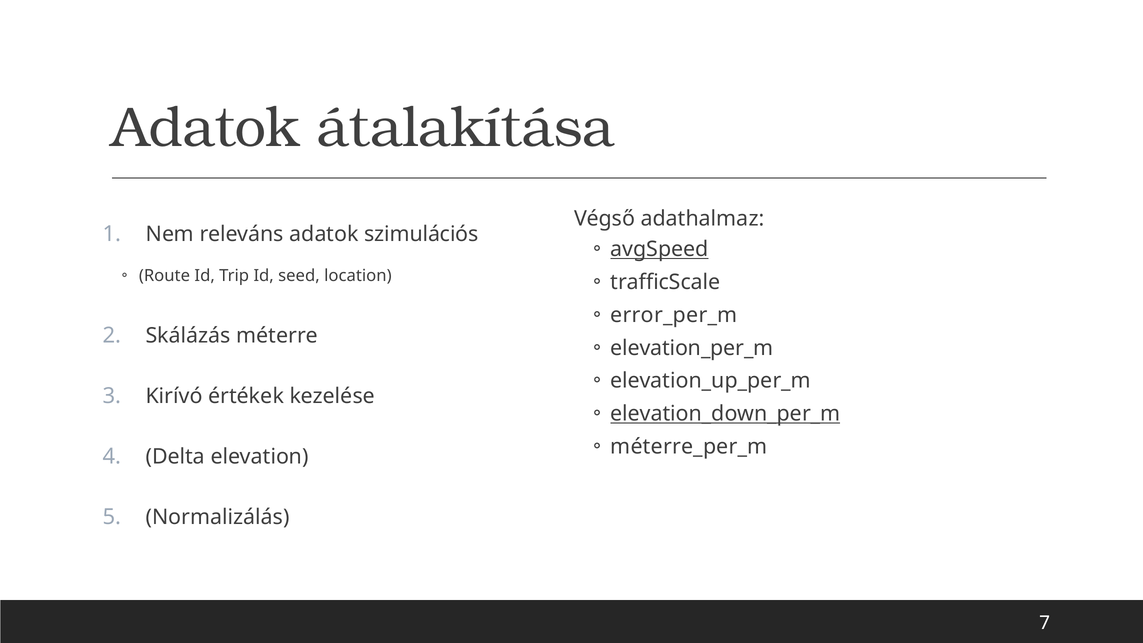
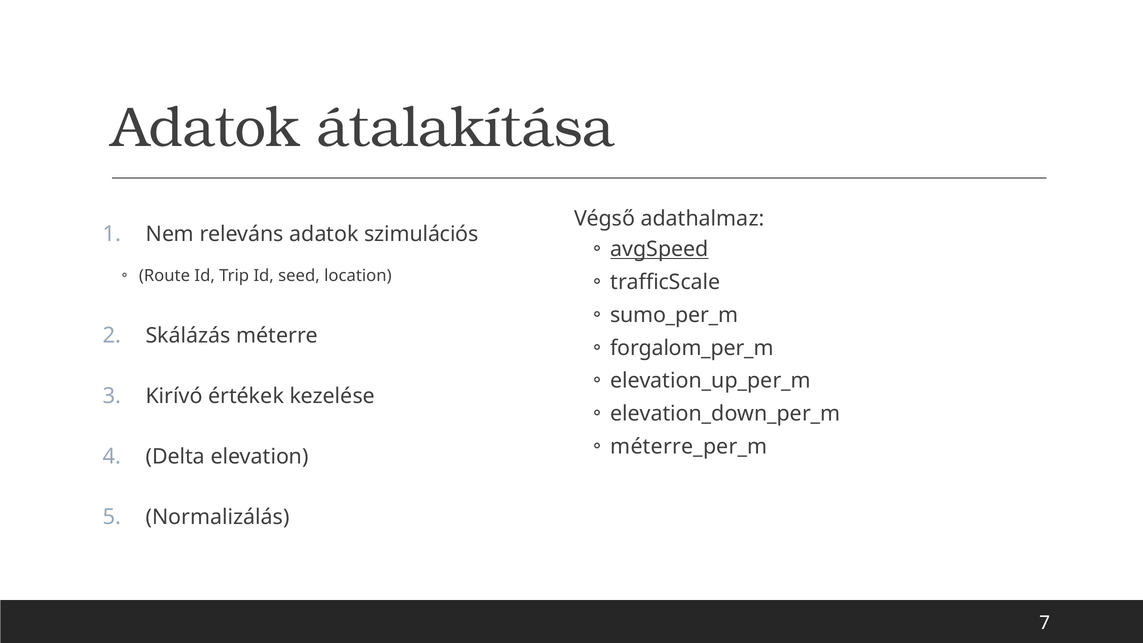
error_per_m: error_per_m -> sumo_per_m (674, 315)
elevation_per_m: elevation_per_m -> forgalom_per_m (692, 348)
elevation_down_per_m underline: present -> none (725, 414)
